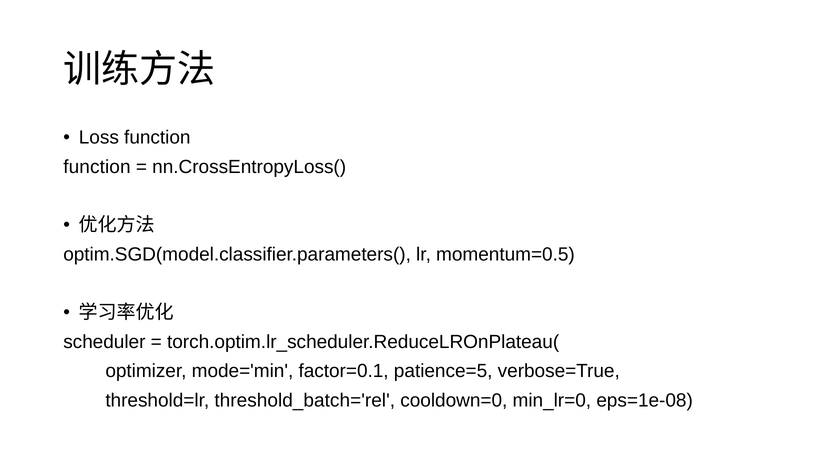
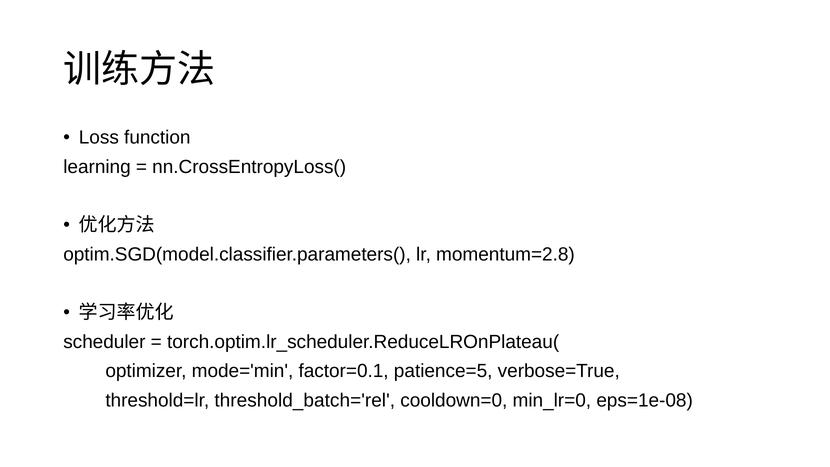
function: function -> learning (97, 167)
momentum=0.5: momentum=0.5 -> momentum=2.8 (505, 254)
